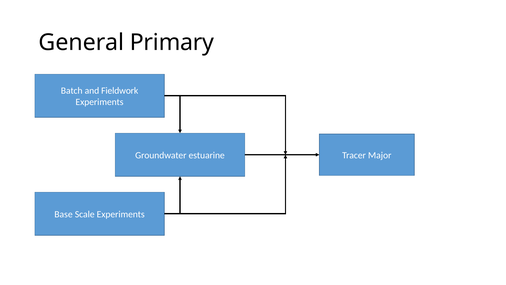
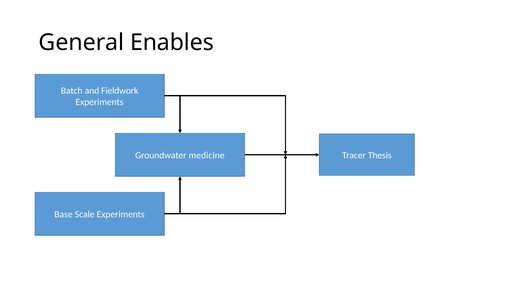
Primary: Primary -> Enables (172, 43)
estuarine: estuarine -> medicine (207, 155)
Major: Major -> Thesis (380, 155)
